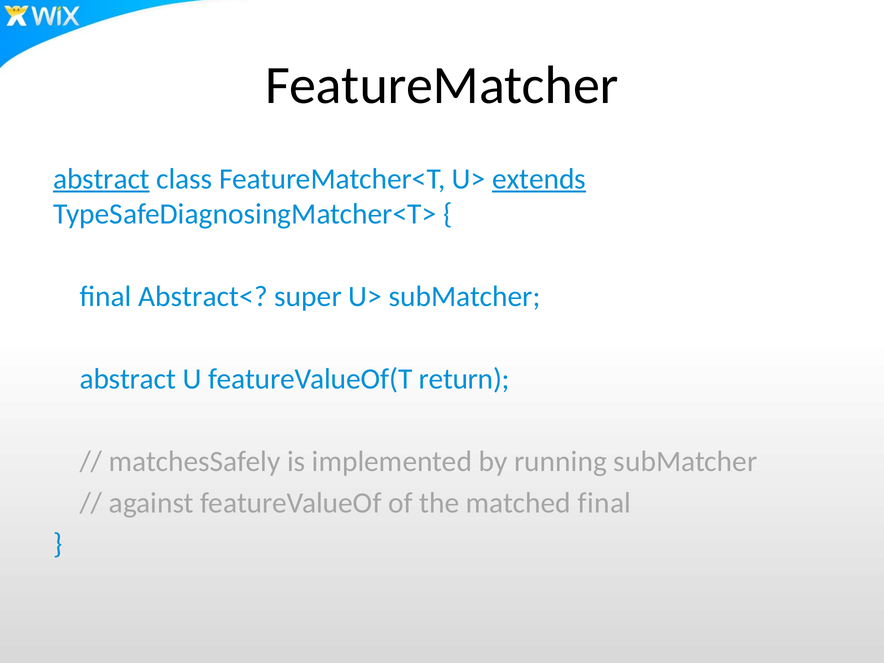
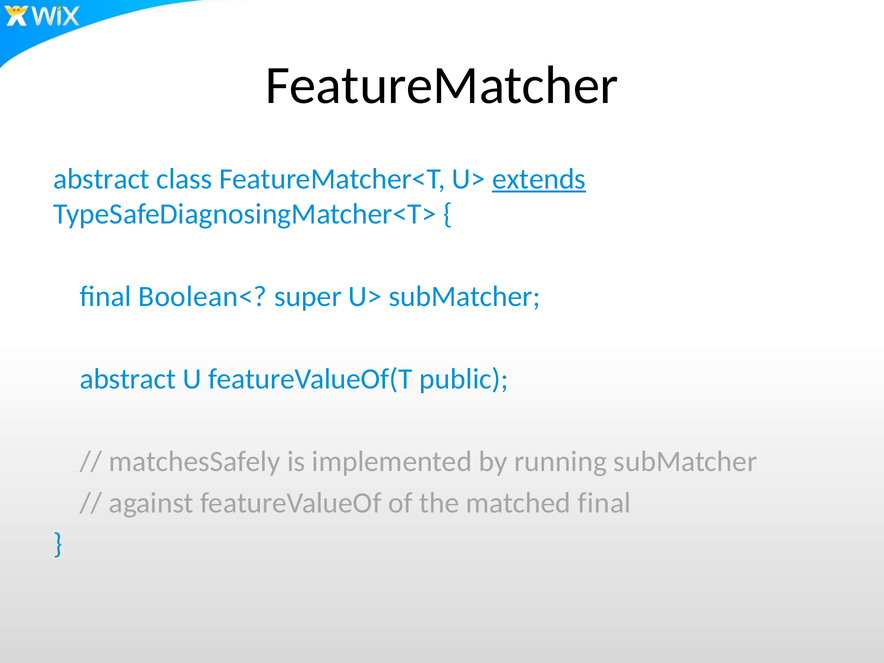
abstract underline: present -> none (101, 179)
Abstract<: Abstract< -> Boolean< (203, 297)
return: return -> public (464, 379)
